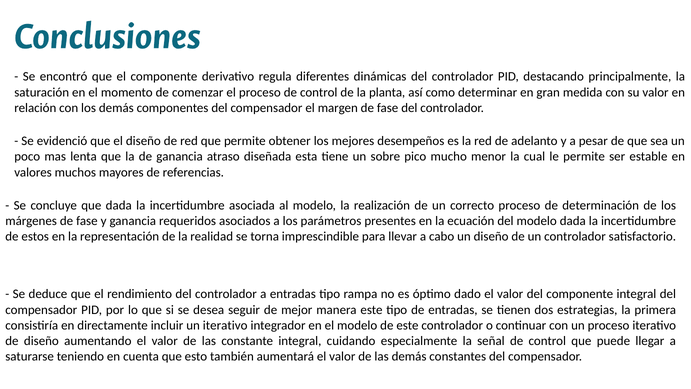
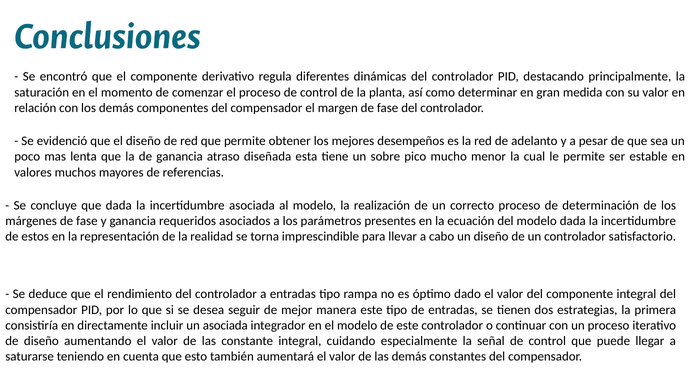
un iterativo: iterativo -> asociada (225, 325)
